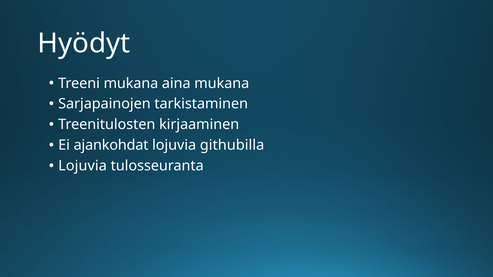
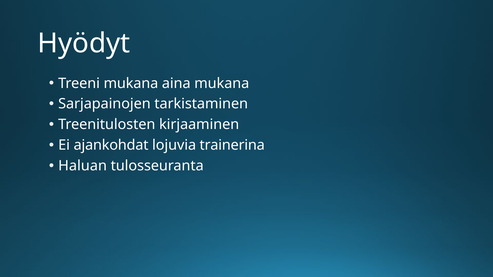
githubilla: githubilla -> trainerina (232, 145)
Lojuvia: Lojuvia -> Haluan (83, 166)
